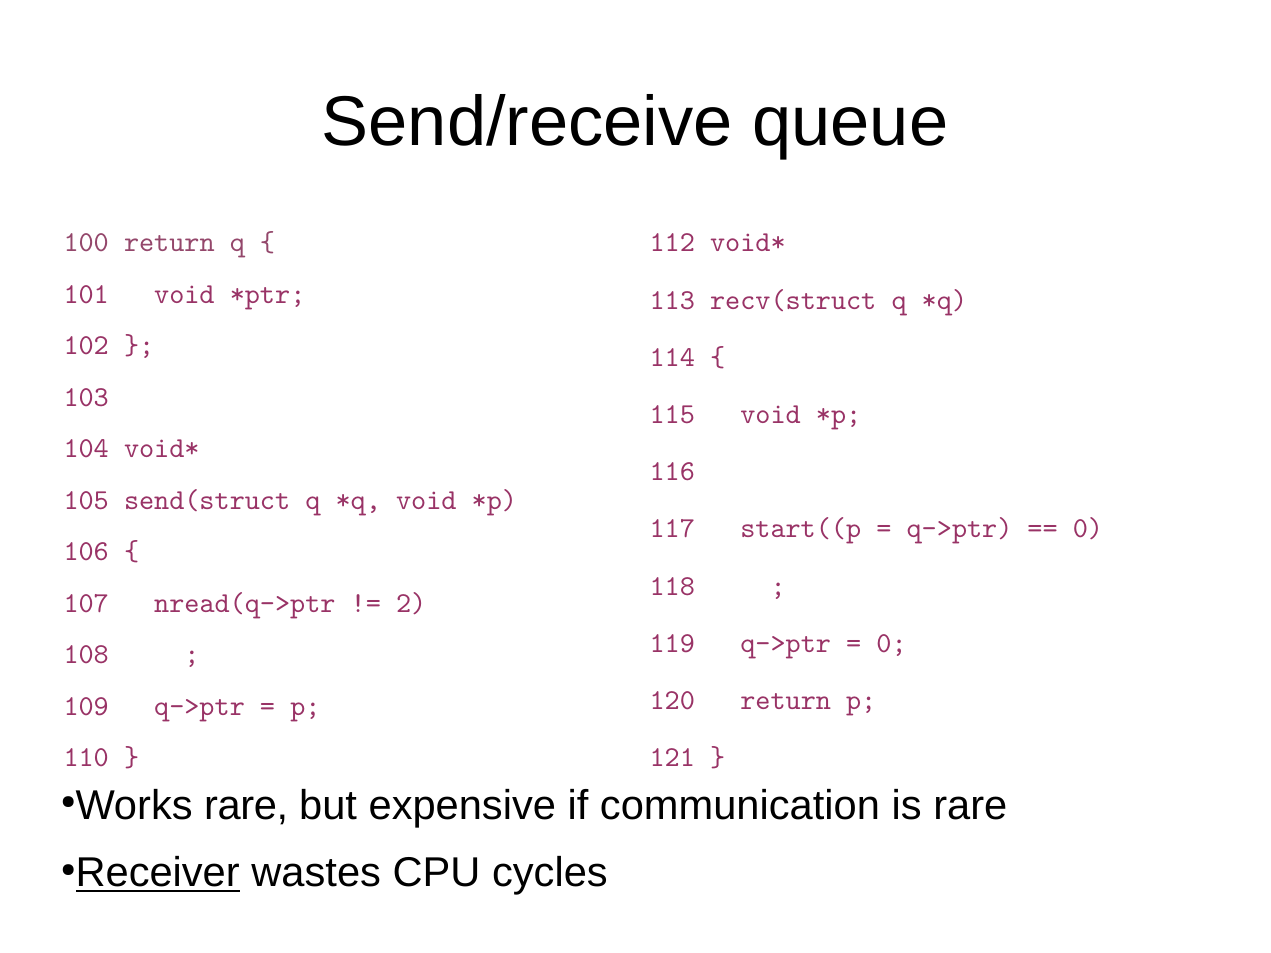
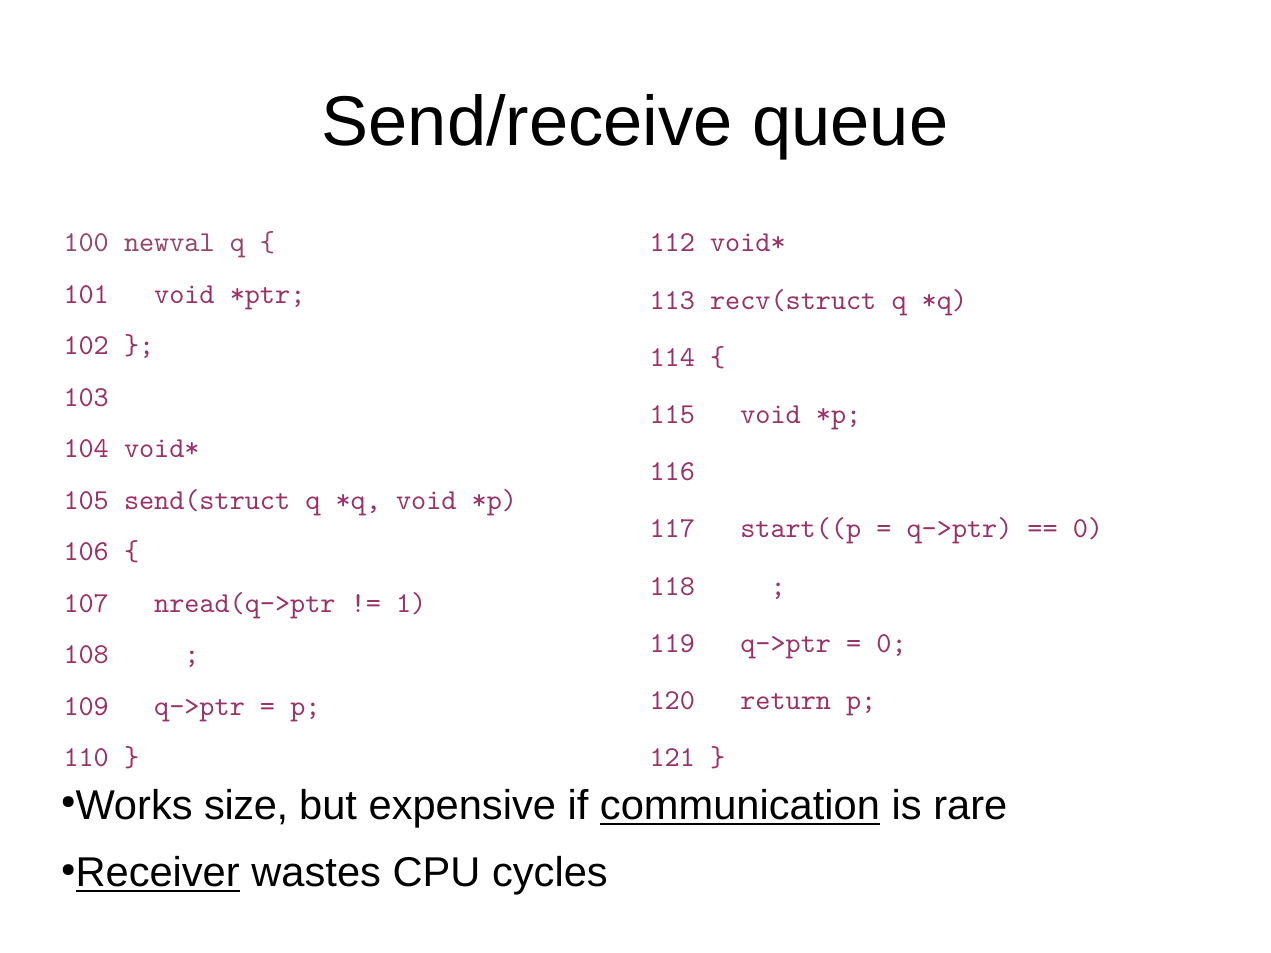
100 return: return -> newval (169, 242)
2: 2 -> 1 (411, 603)
Works rare: rare -> size (246, 806)
communication underline: none -> present (740, 806)
